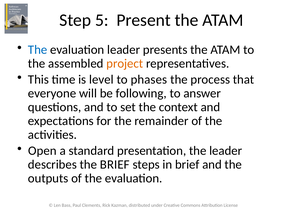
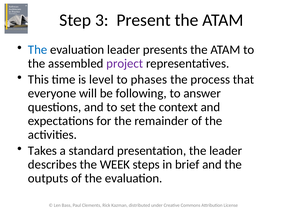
5: 5 -> 3 (102, 20)
project colour: orange -> purple (125, 64)
Open: Open -> Takes (42, 151)
the BRIEF: BRIEF -> WEEK (115, 165)
